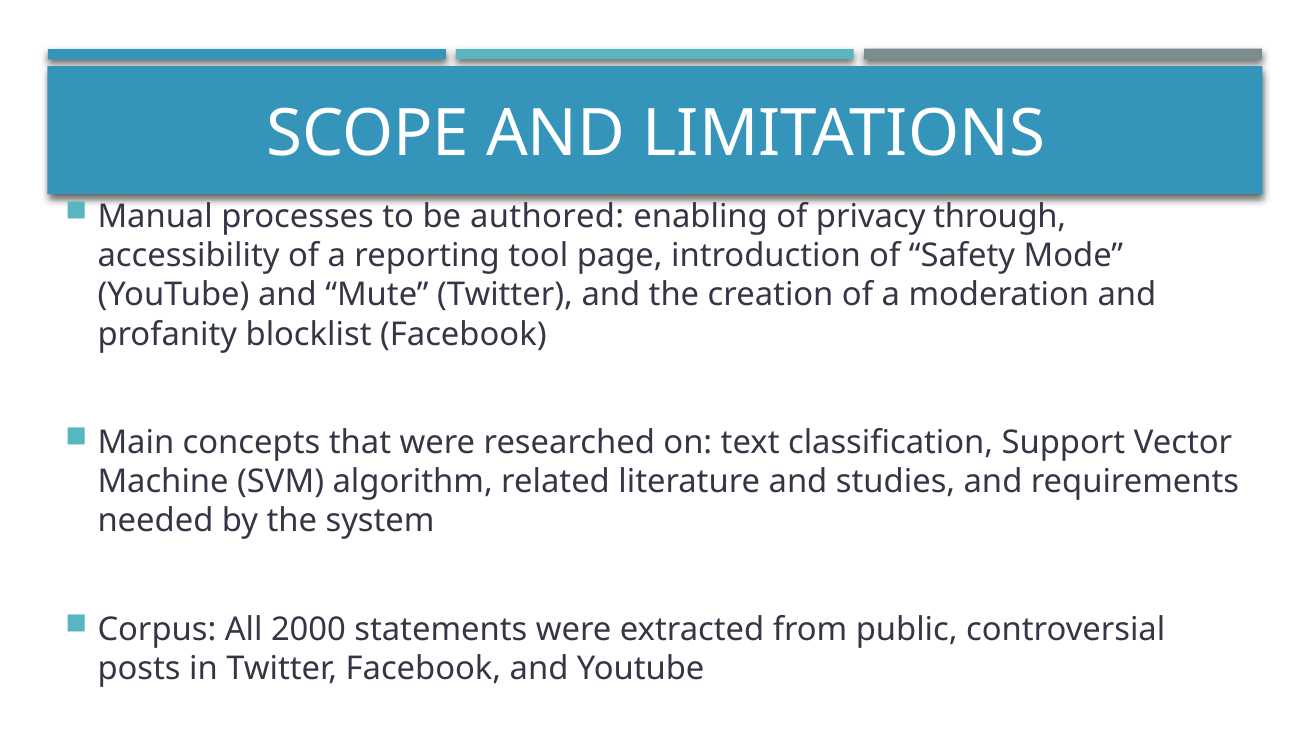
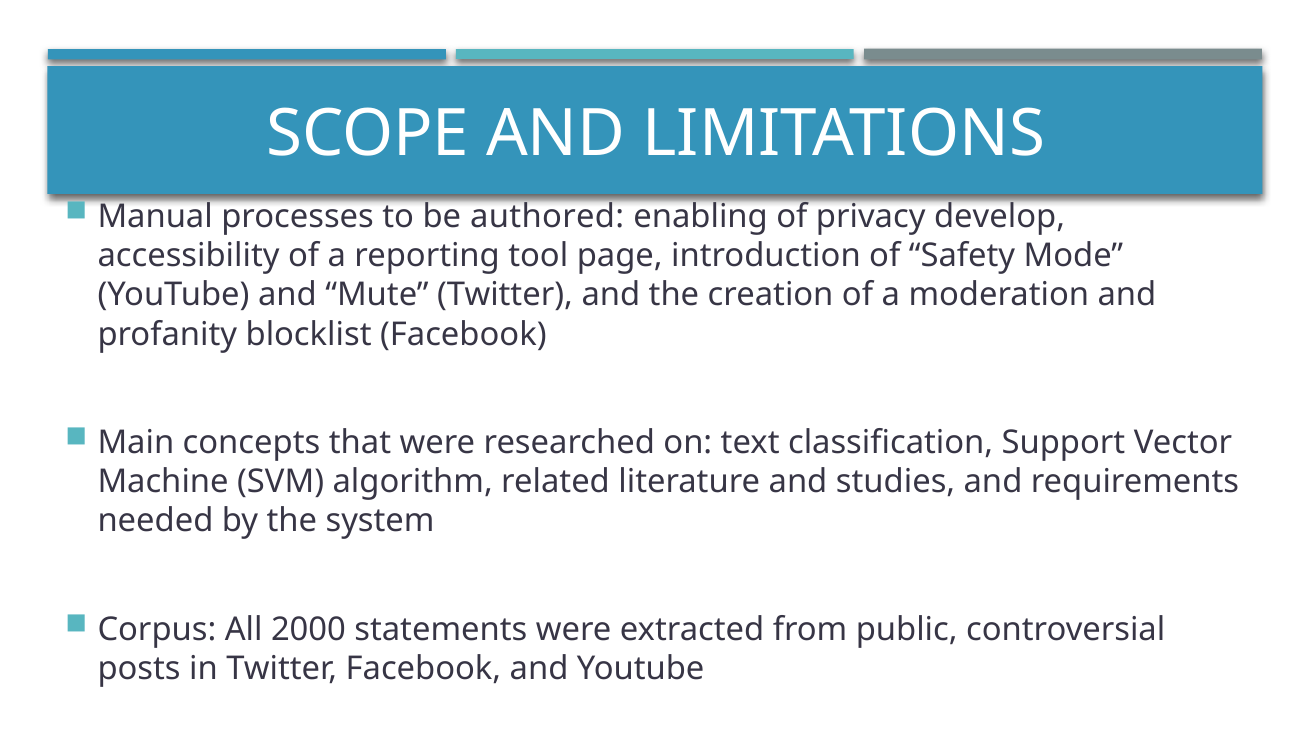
through: through -> develop (1000, 216)
